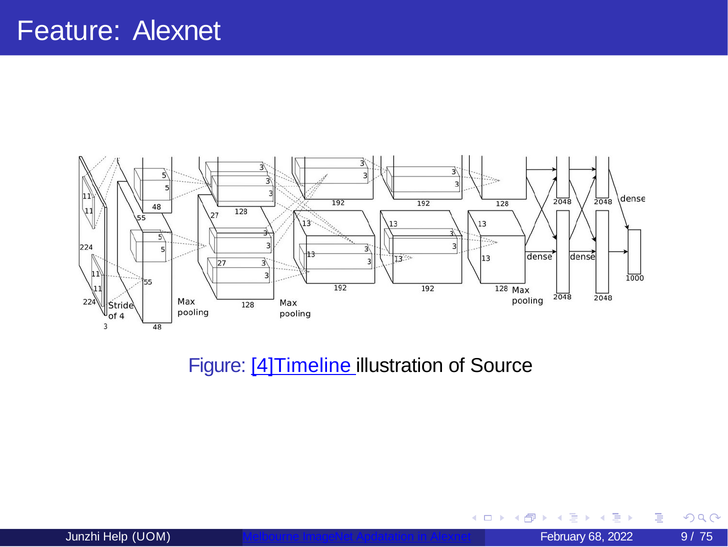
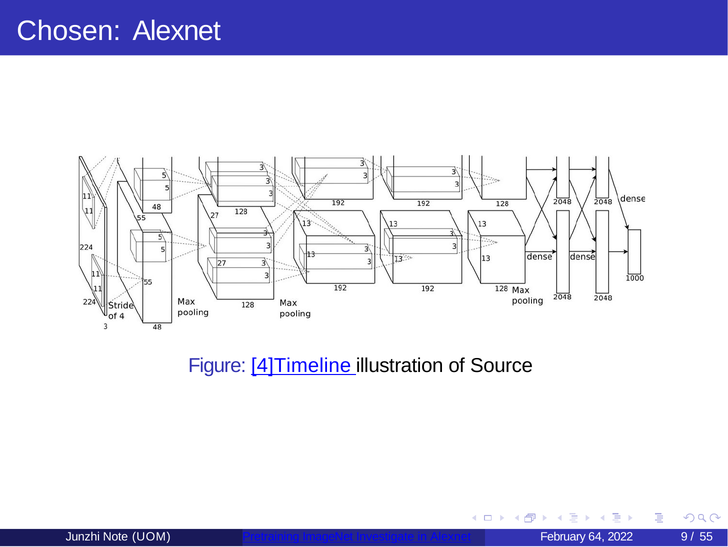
Feature: Feature -> Chosen (69, 31)
Help: Help -> Note (115, 536)
Melbourne: Melbourne -> Pretraining (271, 536)
Apdatation: Apdatation -> Investigate (385, 536)
68: 68 -> 64 (597, 536)
75: 75 -> 55 (706, 536)
